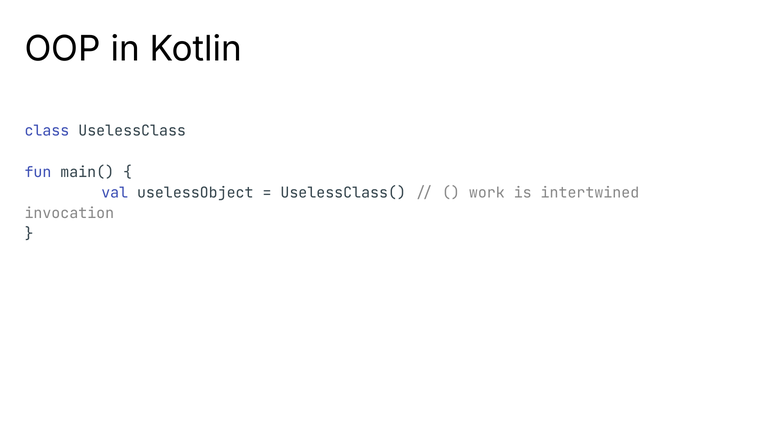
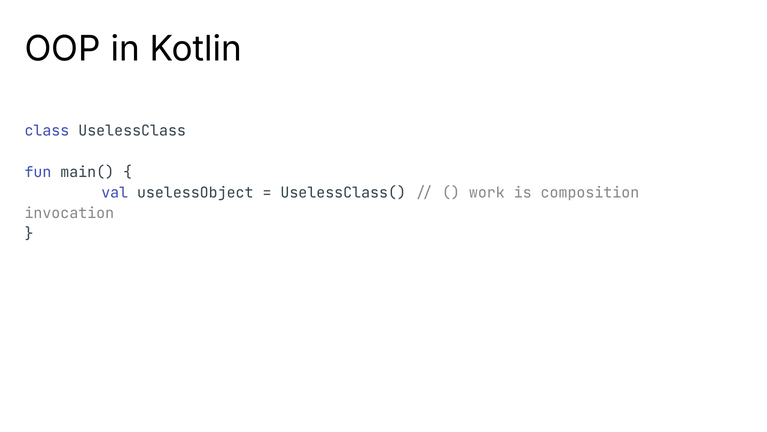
intertwined: intertwined -> composition (590, 192)
